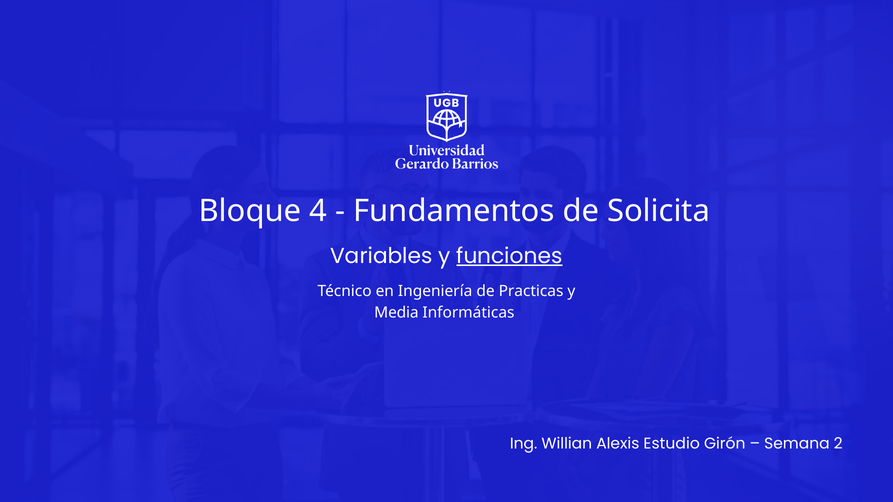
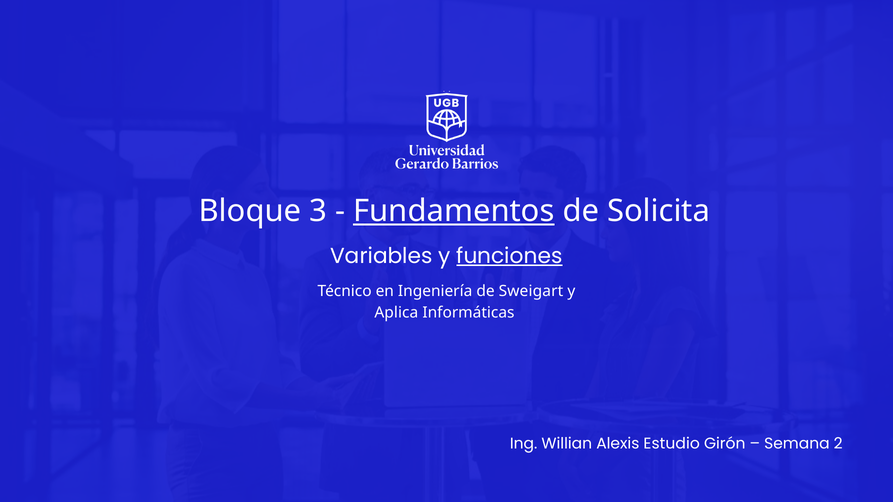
4: 4 -> 3 (318, 211)
Fundamentos underline: none -> present (454, 211)
Practicas: Practicas -> Sweigart (531, 291)
Media: Media -> Aplica (396, 313)
